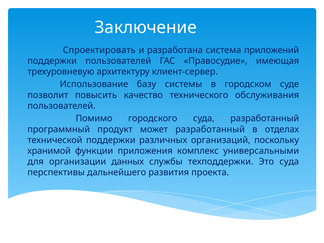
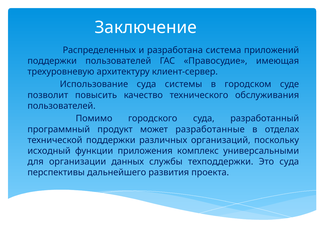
Спроектировать: Спроектировать -> Распределенных (99, 50)
Использование базу: базу -> суда (146, 84)
может разработанный: разработанный -> разработанные (210, 129)
хранимой: хранимой -> исходный (49, 151)
